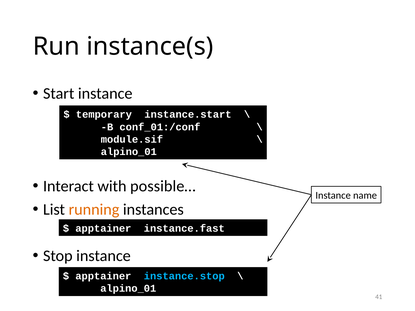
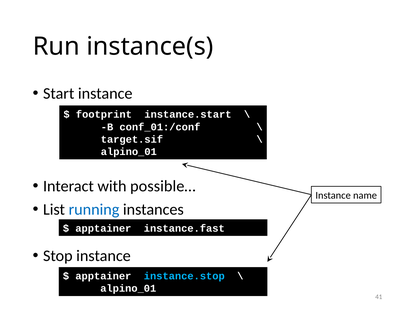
temporary: temporary -> footprint (104, 115)
module.sif: module.sif -> target.sif (132, 139)
running colour: orange -> blue (94, 210)
